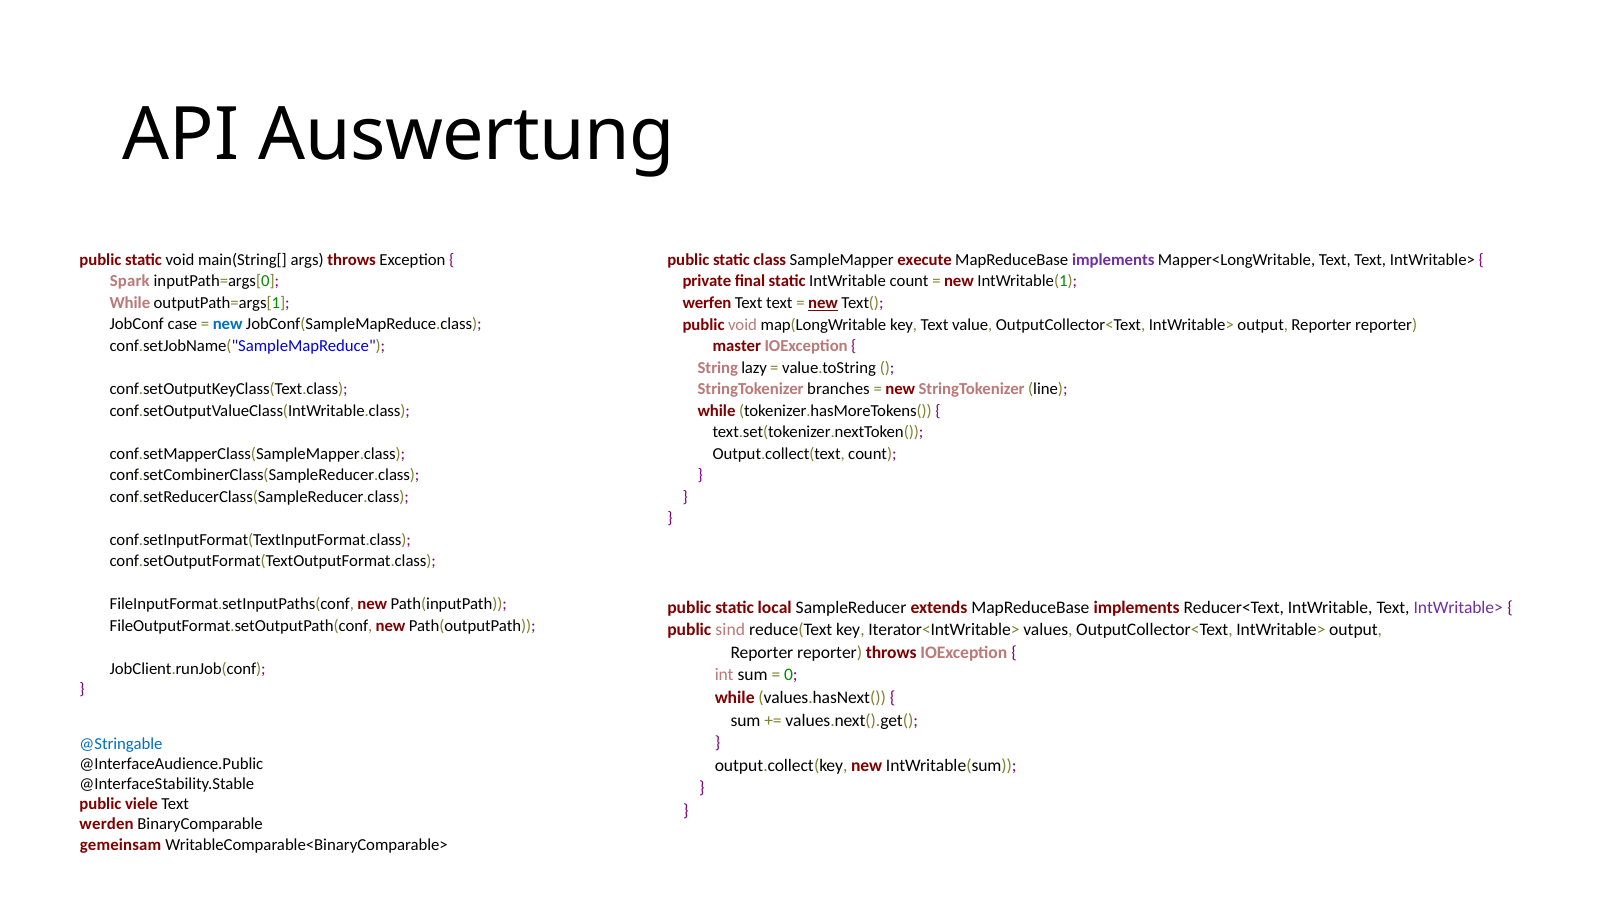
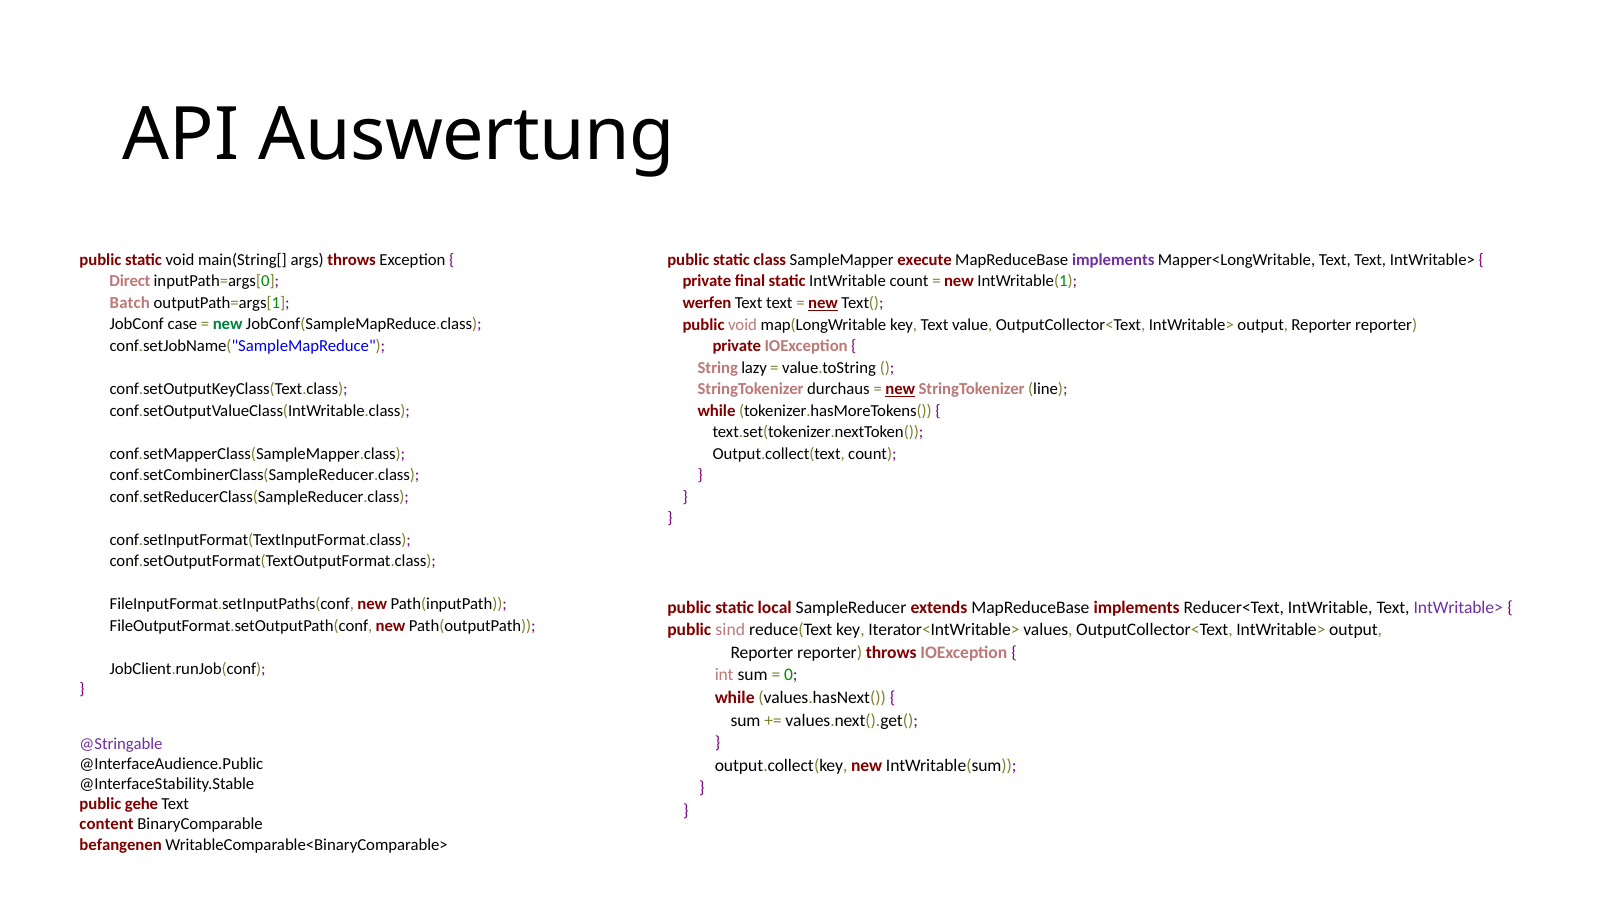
Spark: Spark -> Direct (130, 281)
While: While -> Batch (130, 303)
new colour: blue -> green (228, 324)
master: master -> private (737, 346)
branches: branches -> durchaus (838, 389)
new underline: none -> present (900, 389)
@Stringable colour: blue -> purple (121, 744)
viele: viele -> gehe (142, 804)
werden: werden -> content (107, 825)
gemeinsam: gemeinsam -> befangenen (121, 845)
